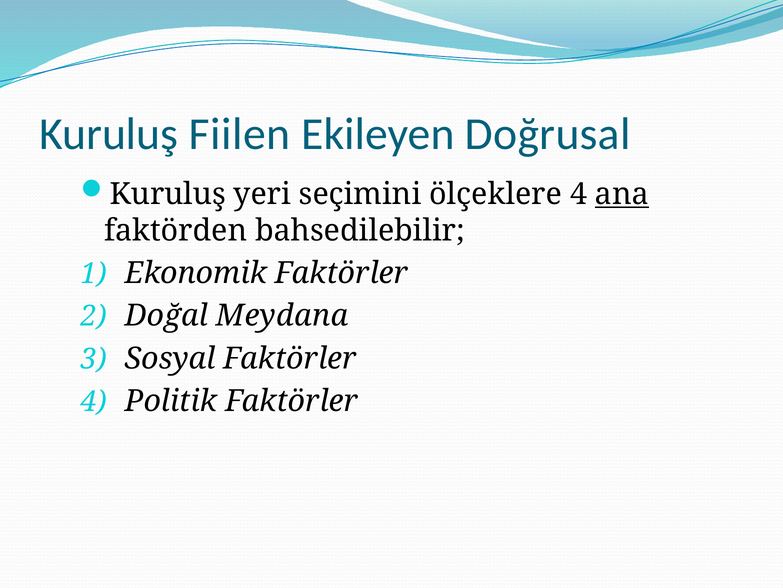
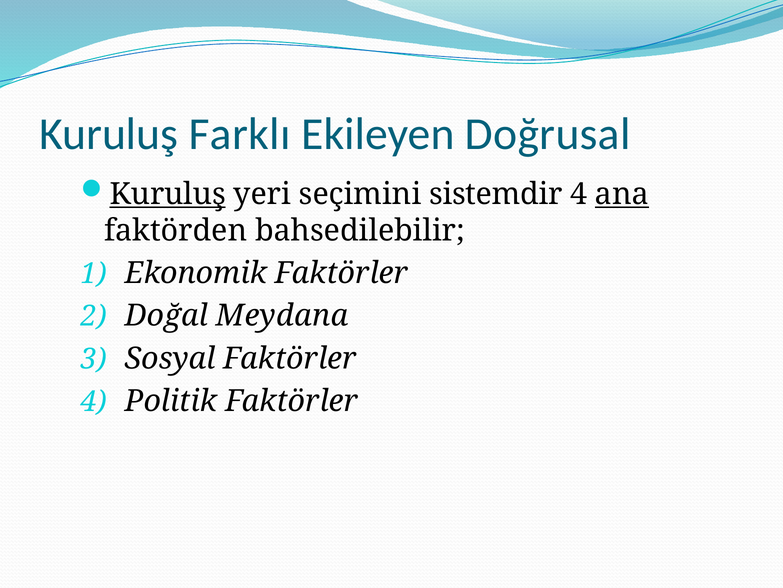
Fiilen: Fiilen -> Farklı (240, 134)
Kuruluş underline: none -> present (168, 194)
ölçeklere: ölçeklere -> sistemdir (496, 194)
